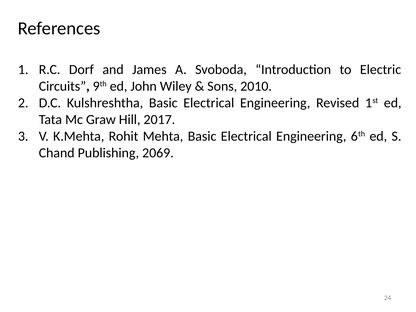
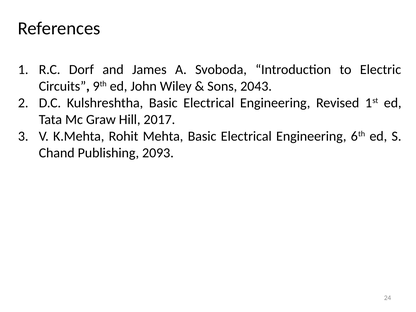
2010: 2010 -> 2043 (256, 86)
2069: 2069 -> 2093 (158, 153)
